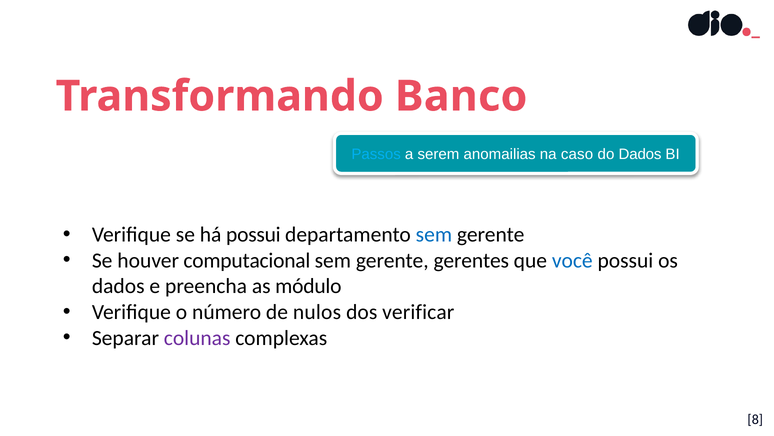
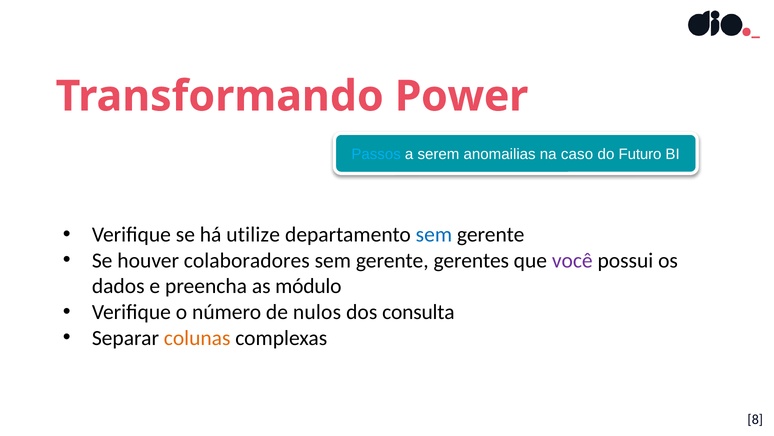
Banco: Banco -> Power (462, 96)
do Dados: Dados -> Futuro (640, 154)
há possui: possui -> utilize (253, 234)
computacional: computacional -> colaboradores (247, 260)
você colour: blue -> purple (572, 260)
verificar: verificar -> consulta (418, 312)
colunas colour: purple -> orange (197, 338)
